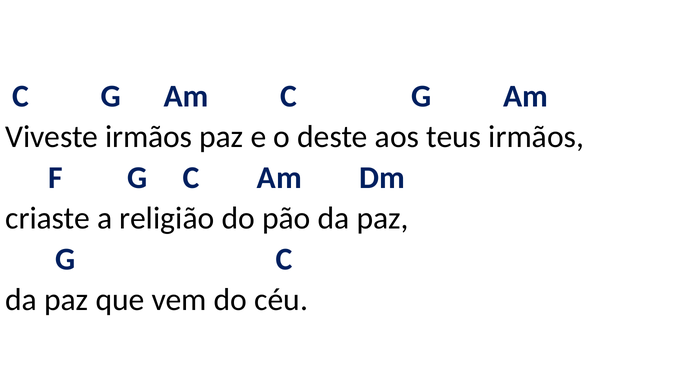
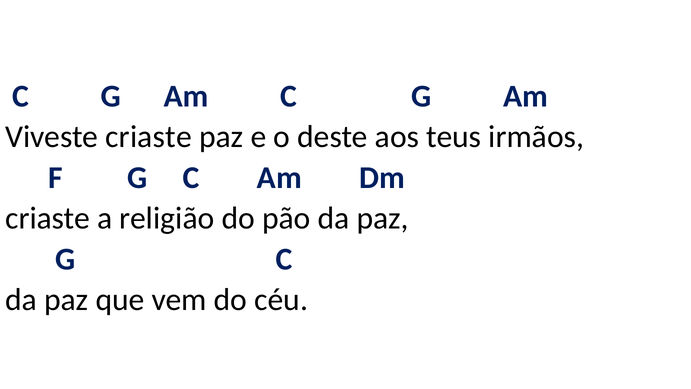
Viveste irmãos: irmãos -> criaste (149, 137)
